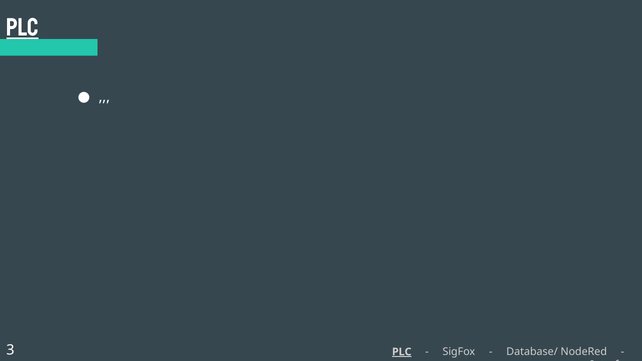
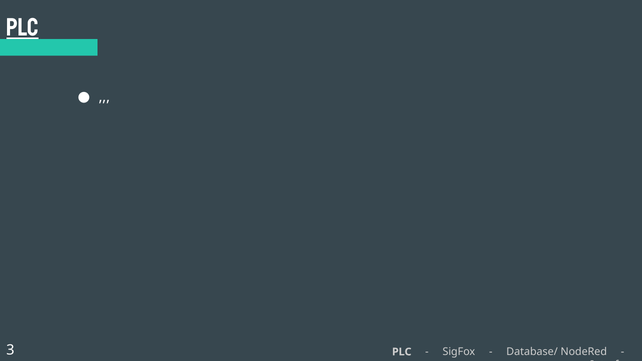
PLC underline: present -> none (402, 352)
